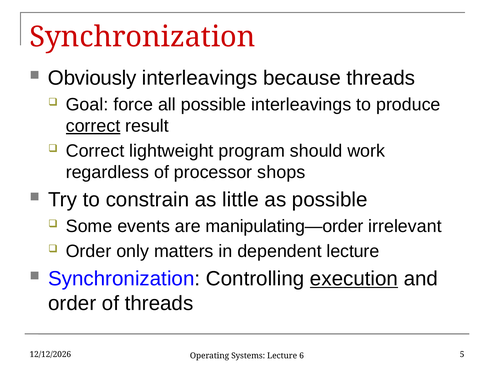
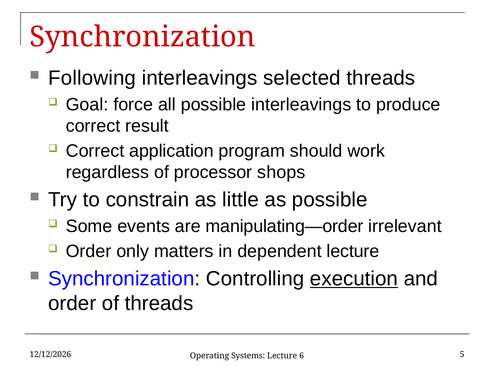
Obviously: Obviously -> Following (92, 78)
because: because -> selected (302, 78)
correct underline: present -> none (93, 126)
lightweight: lightweight -> application (171, 151)
